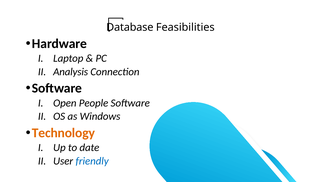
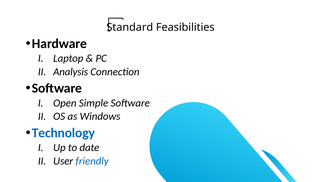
Database: Database -> Standard (130, 27)
People: People -> Simple (94, 103)
Technology colour: orange -> blue (63, 133)
